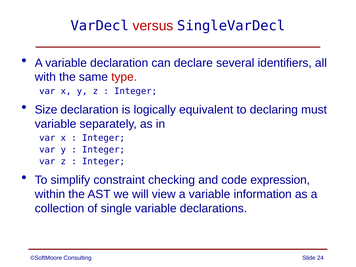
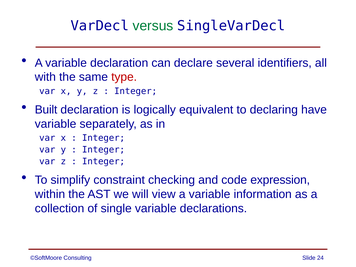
versus colour: red -> green (153, 26)
Size: Size -> Built (46, 110)
must: must -> have (314, 110)
